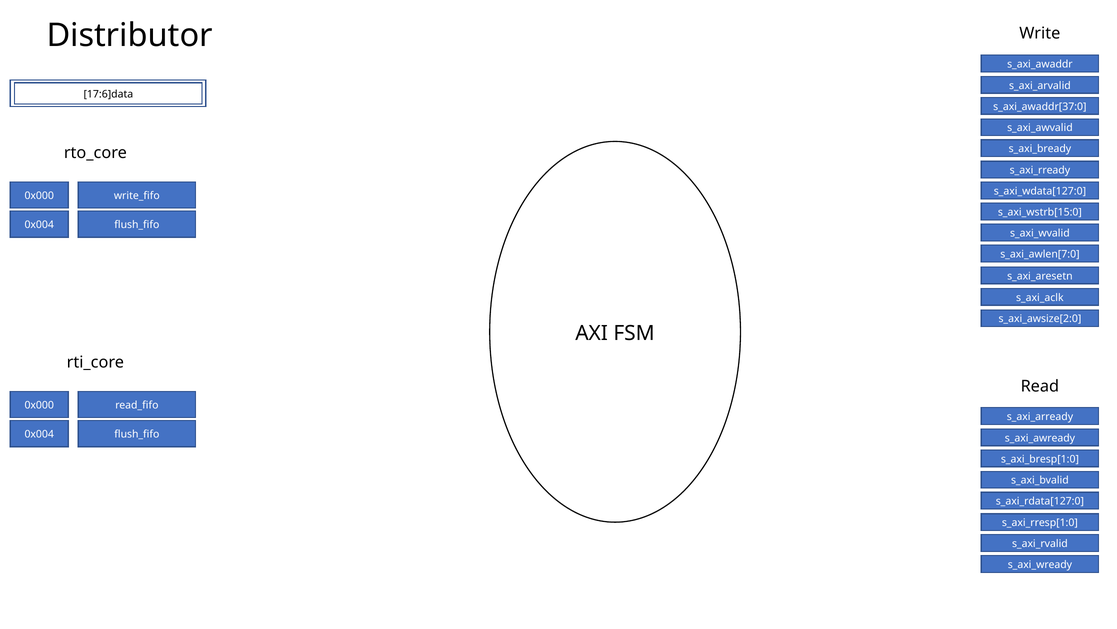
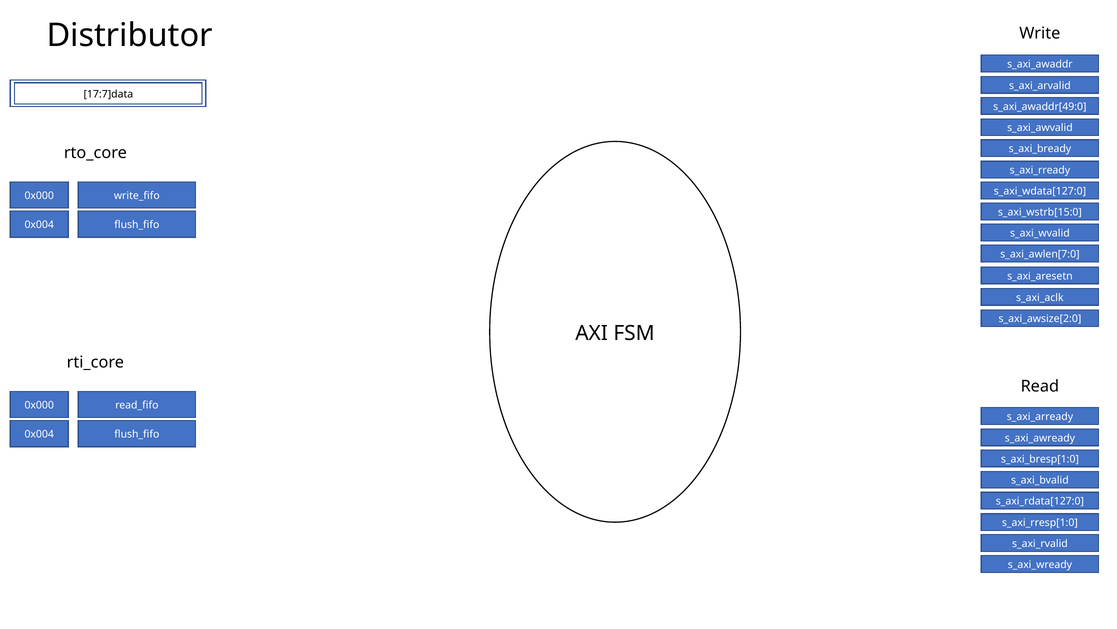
17:6]data: 17:6]data -> 17:7]data (108, 94)
s_axi_awaddr[37:0: s_axi_awaddr[37:0 -> s_axi_awaddr[49:0 (1040, 106)
